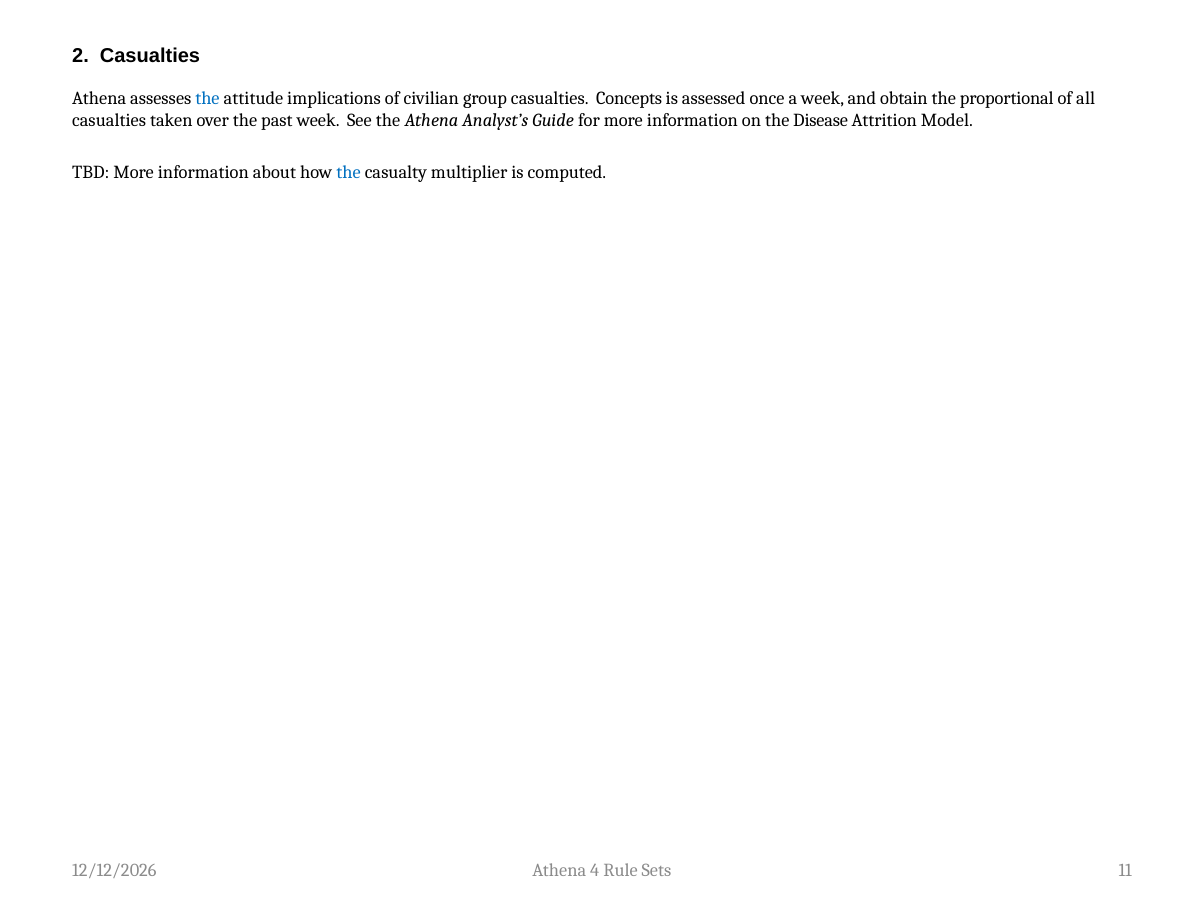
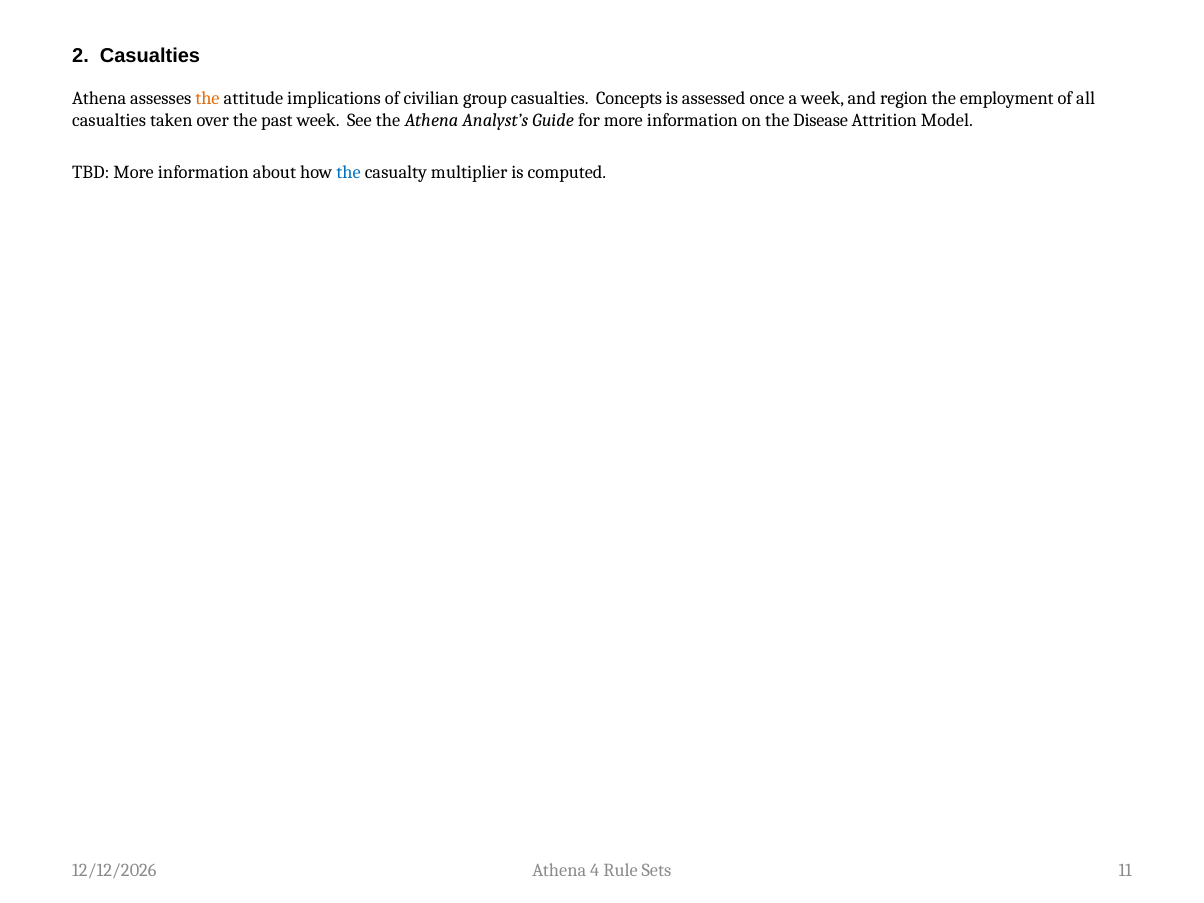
the colour: blue -> orange (207, 99)
obtain: obtain -> region (904, 99)
proportional: proportional -> employment (1007, 99)
